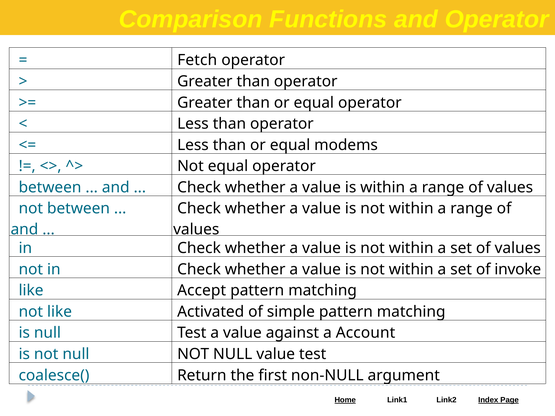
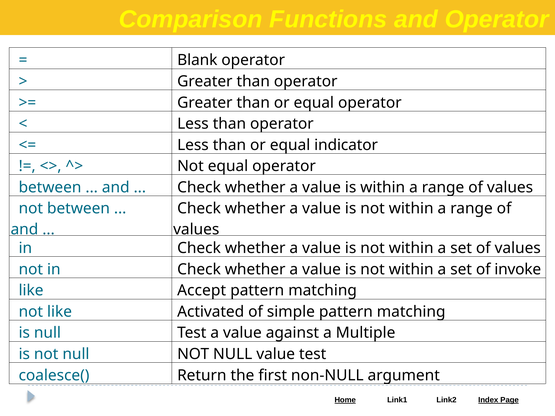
Fetch: Fetch -> Blank (197, 60)
modems: modems -> indicator (346, 145)
Account: Account -> Multiple (366, 333)
